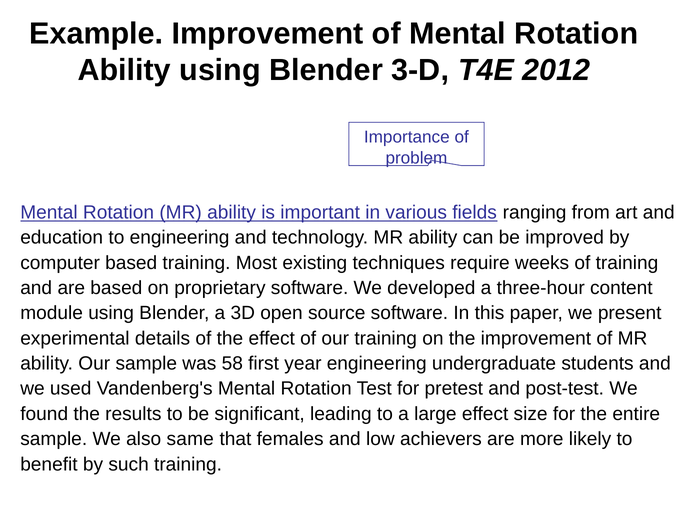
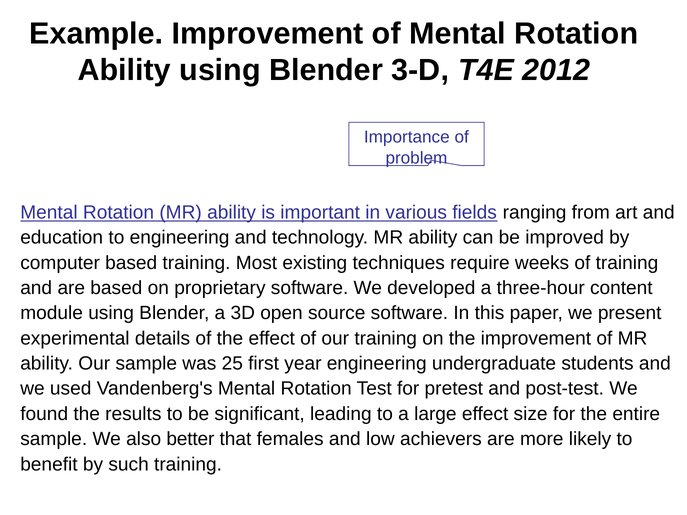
58: 58 -> 25 (232, 364)
same: same -> better (190, 439)
